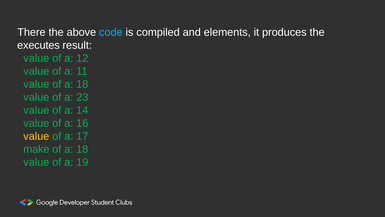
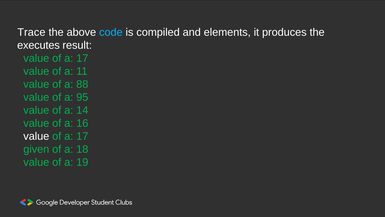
There: There -> Trace (31, 32)
12: 12 -> 17 (82, 58)
value of a 18: 18 -> 88 (82, 84)
23: 23 -> 95 (82, 97)
value colour: yellow -> white (36, 136)
make: make -> given (36, 149)
